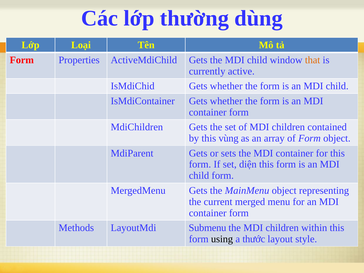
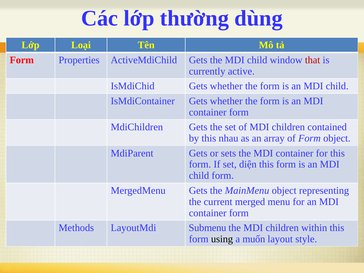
that colour: orange -> red (313, 60)
vùng: vùng -> nhau (228, 138)
thước: thước -> muốn (254, 239)
